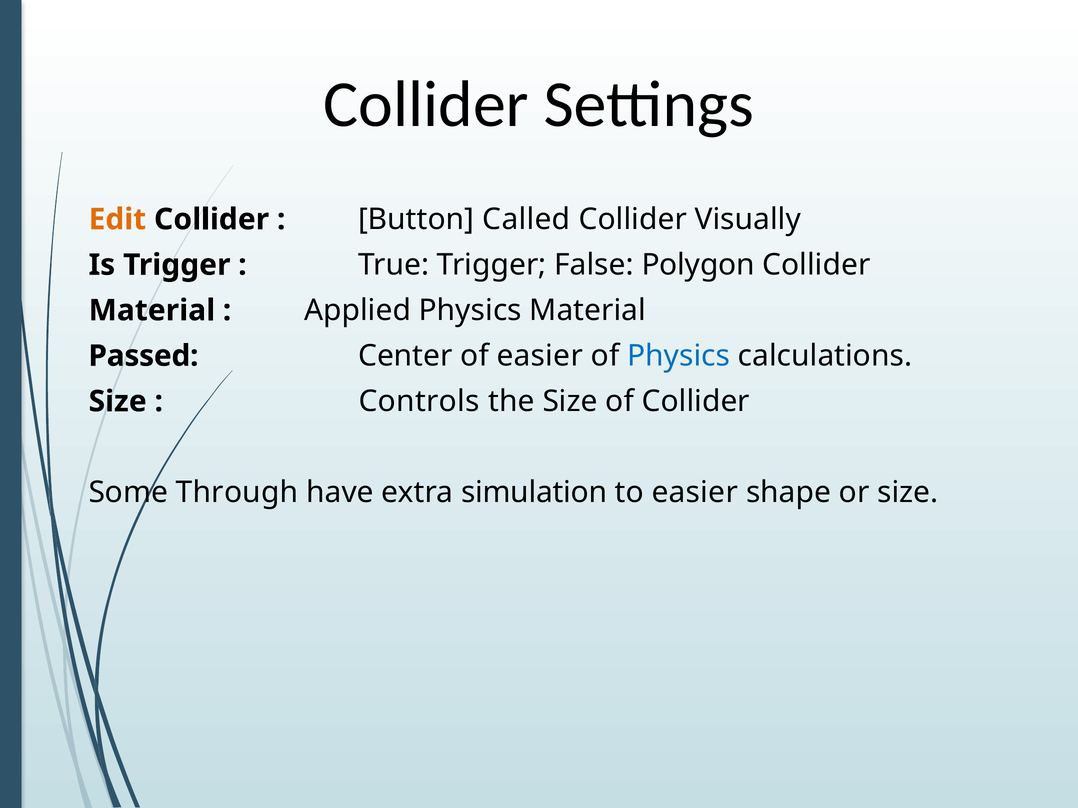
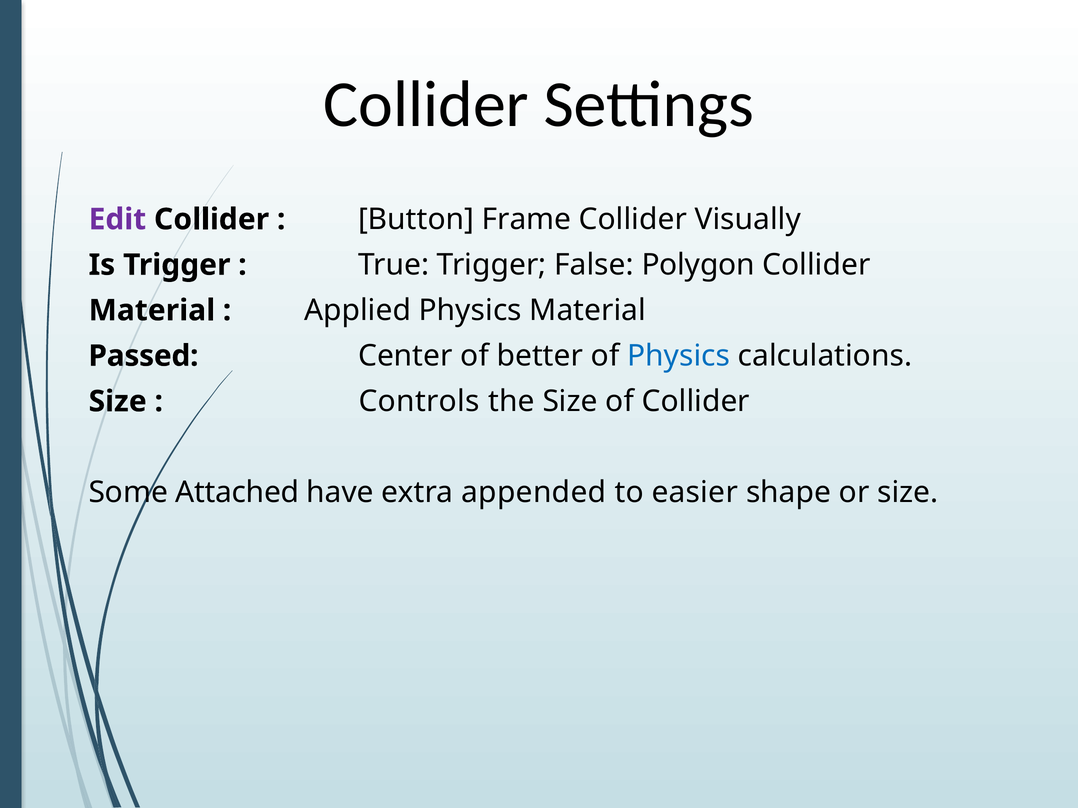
Edit colour: orange -> purple (117, 220)
Called: Called -> Frame (527, 220)
of easier: easier -> better (540, 356)
Through: Through -> Attached (237, 493)
simulation: simulation -> appended (534, 493)
